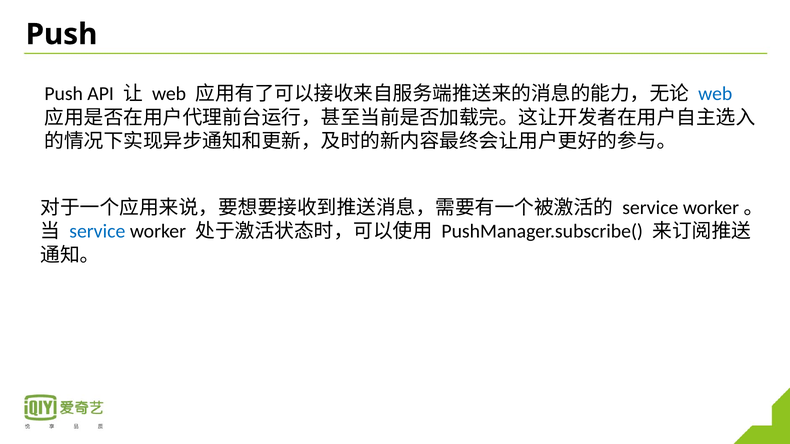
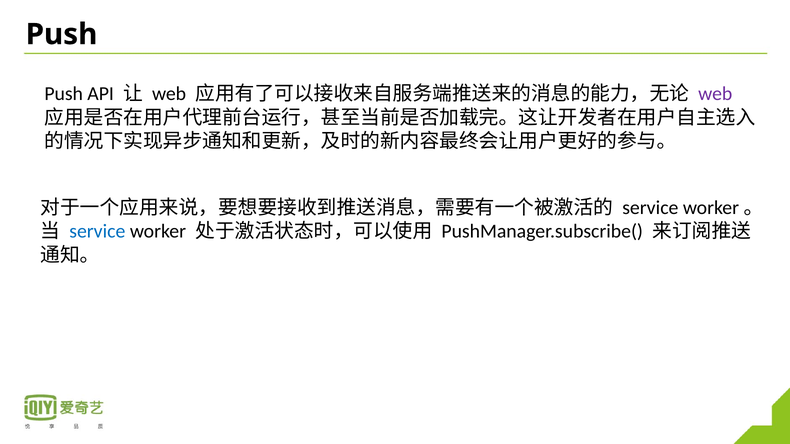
web colour: blue -> purple (715, 94)
